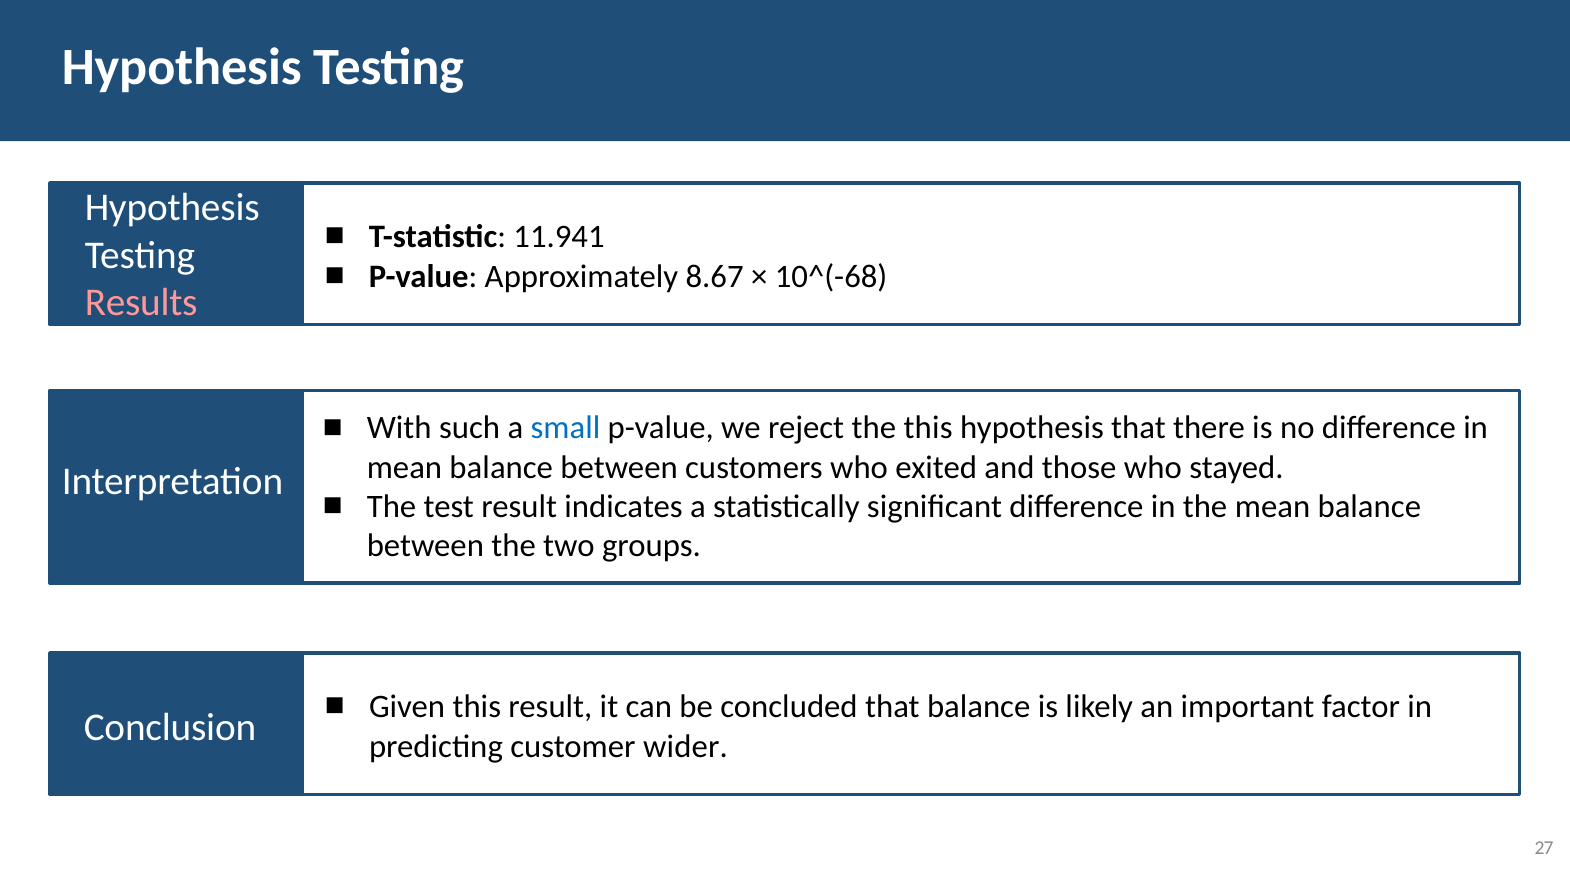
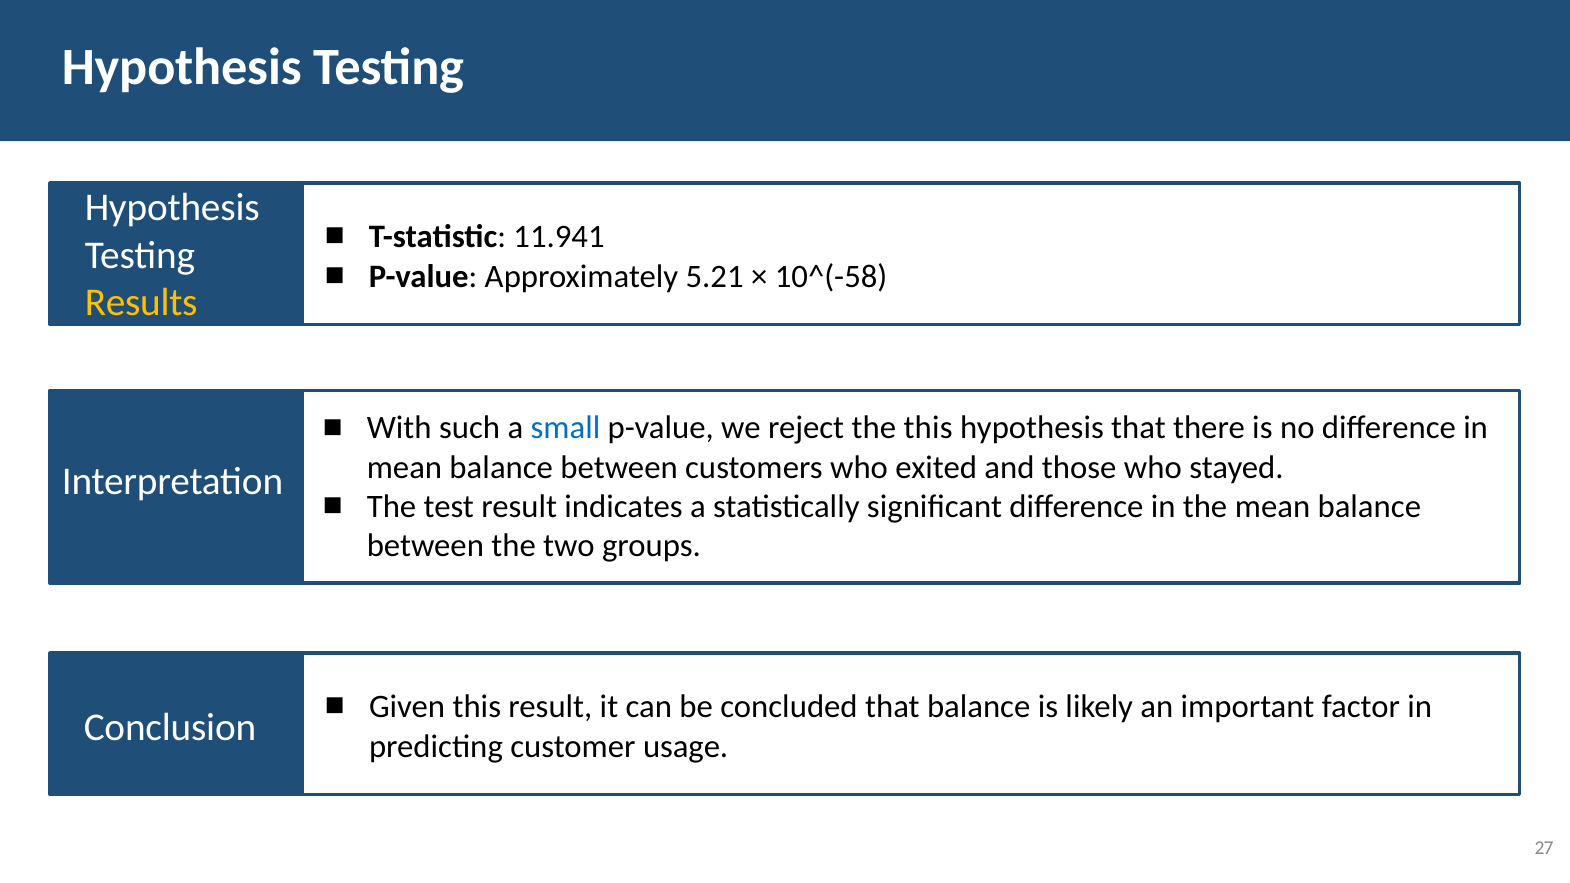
8.67: 8.67 -> 5.21 (715, 276)
10^(-68: 10^(-68 -> 10^(-58 (831, 276)
Results colour: pink -> yellow (141, 302)
wider: wider -> usage (686, 746)
